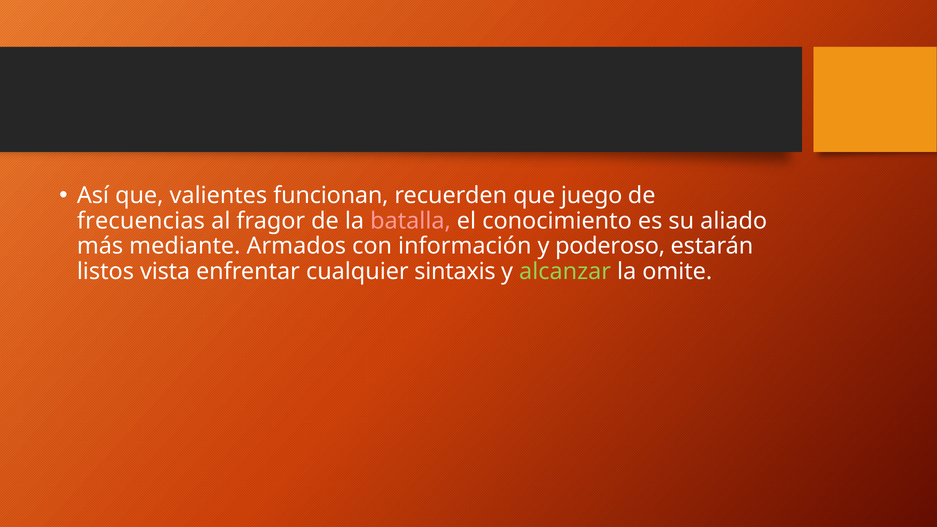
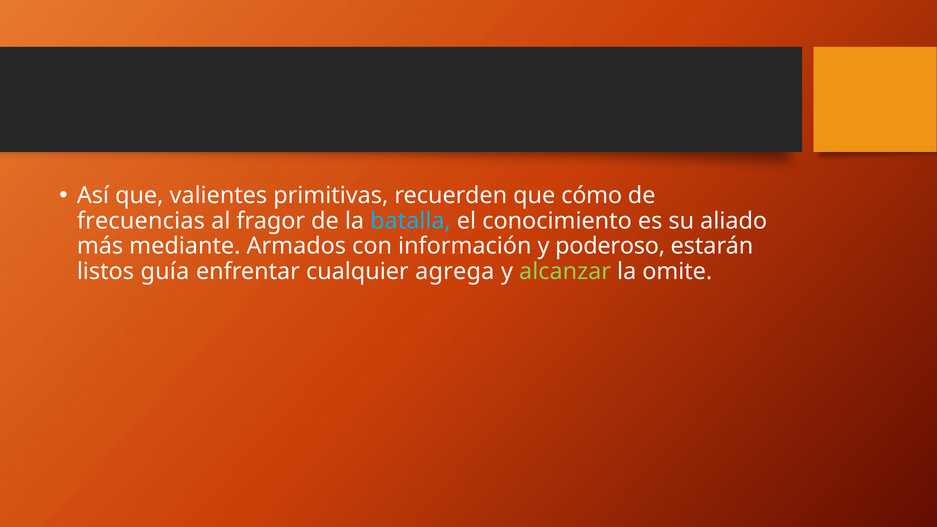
funcionan: funcionan -> primitivas (331, 196)
juego: juego -> cómo (592, 196)
batalla colour: pink -> light blue (411, 221)
vista: vista -> guía (165, 271)
sintaxis: sintaxis -> agrega (455, 271)
